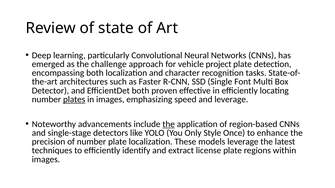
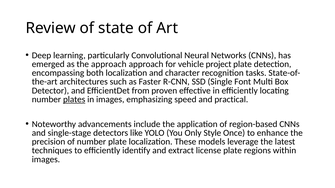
the challenge: challenge -> approach (109, 64)
EfficientDet both: both -> from (141, 91)
and leverage: leverage -> practical (231, 100)
the underline: present -> none (169, 124)
